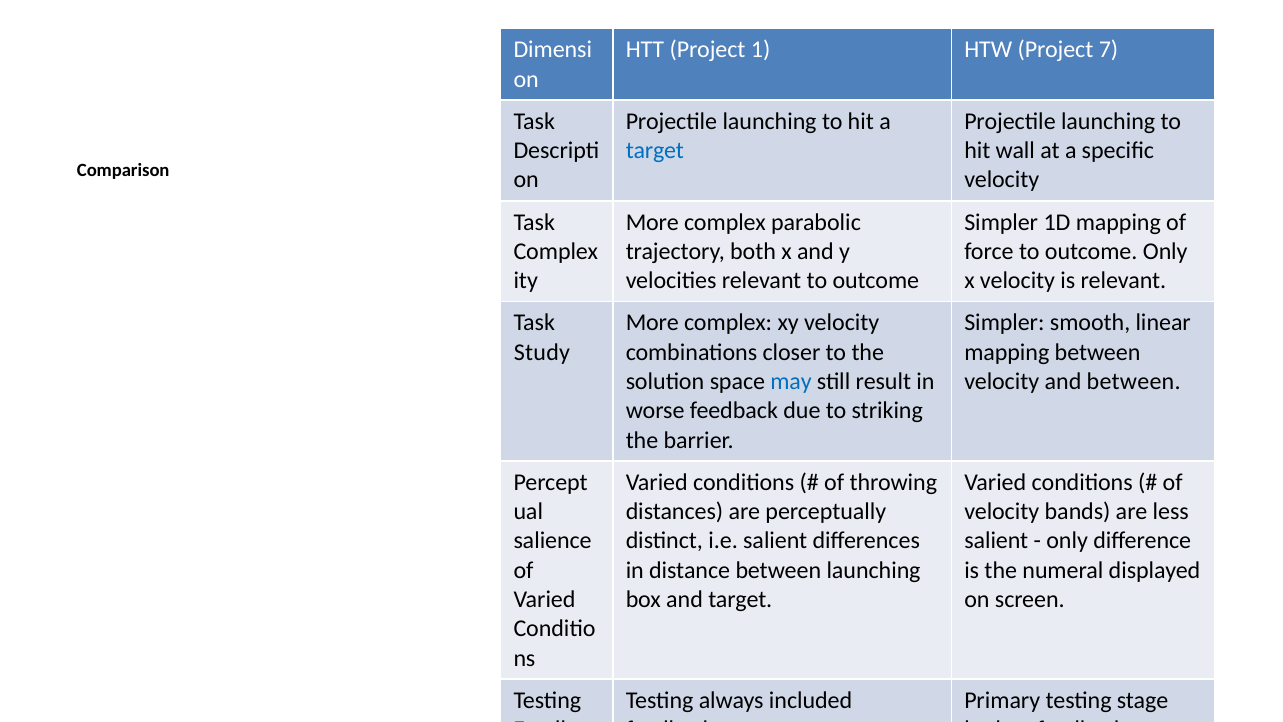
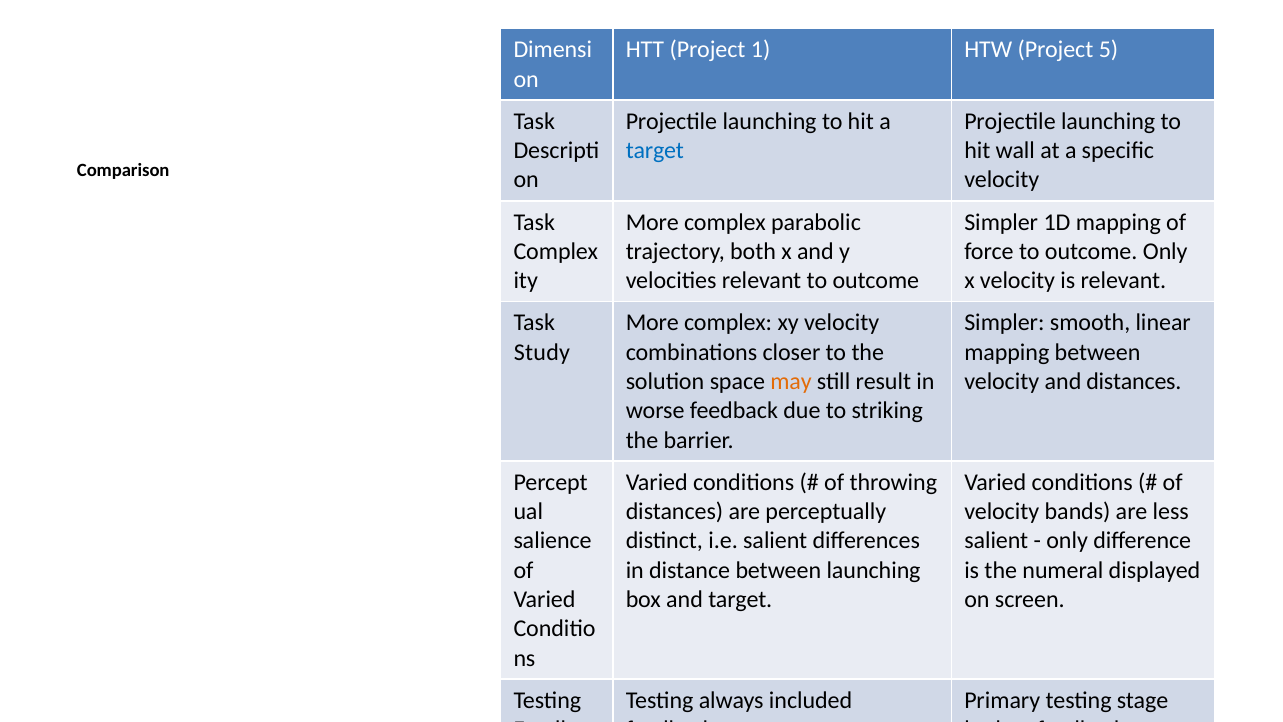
7: 7 -> 5 (1109, 50)
may colour: blue -> orange (791, 381)
and between: between -> distances (1134, 381)
